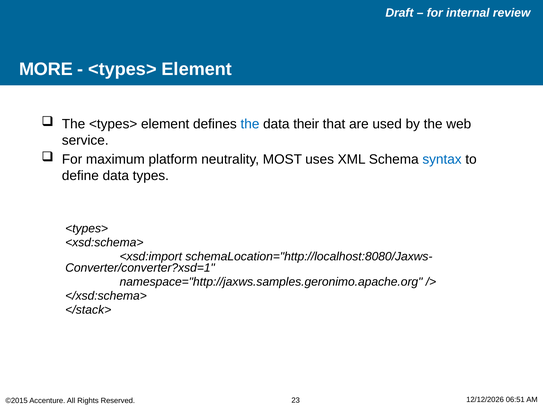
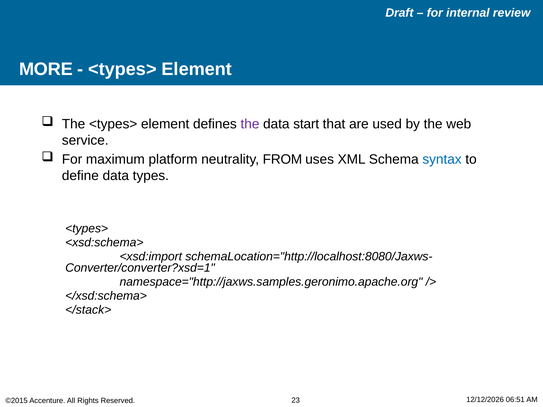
the colour: blue -> purple (250, 124)
their: their -> start (306, 124)
MOST: MOST -> FROM (282, 159)
